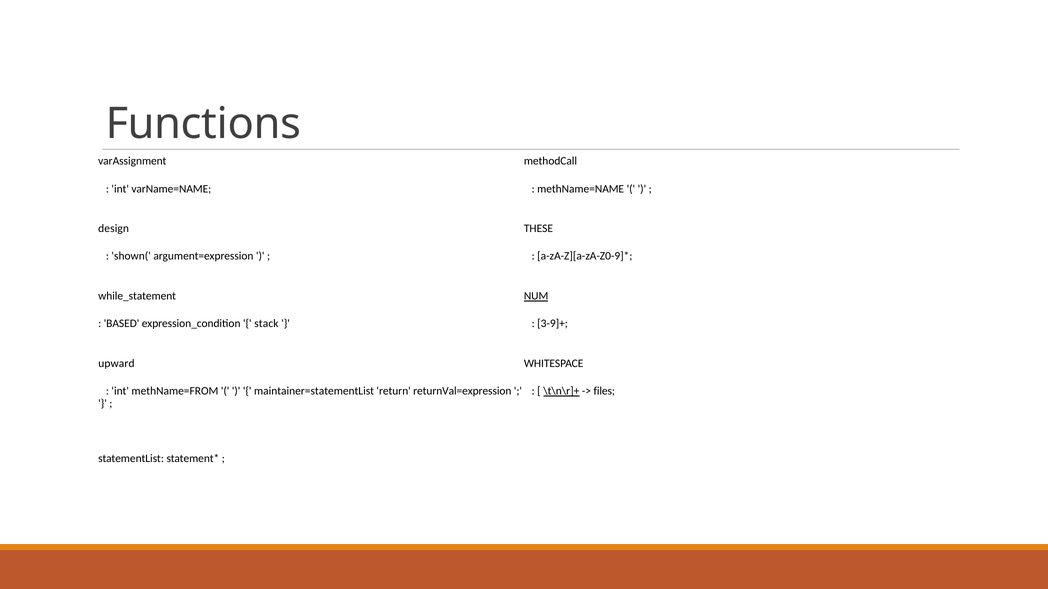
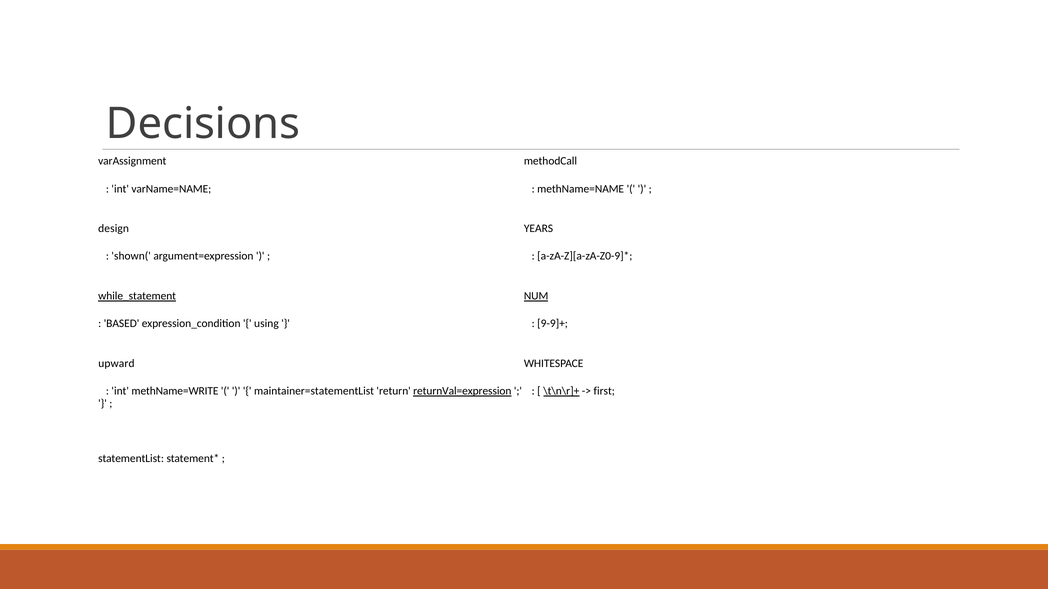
Functions: Functions -> Decisions (203, 124)
THESE: THESE -> YEARS (539, 229)
while_statement underline: none -> present (137, 296)
stack: stack -> using (266, 324)
3-9]+: 3-9]+ -> 9-9]+ (553, 324)
methName=FROM: methName=FROM -> methName=WRITE (175, 391)
returnVal=expression underline: none -> present (462, 391)
files: files -> first (604, 391)
